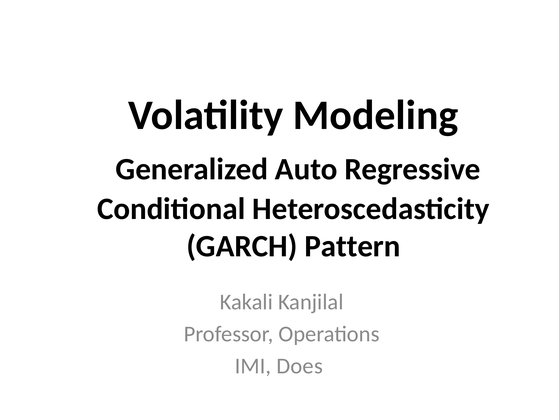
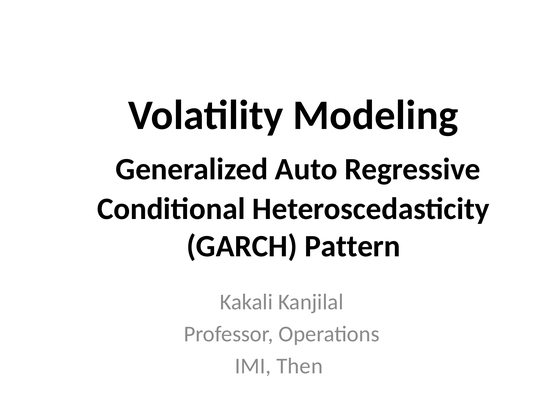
Does: Does -> Then (300, 365)
